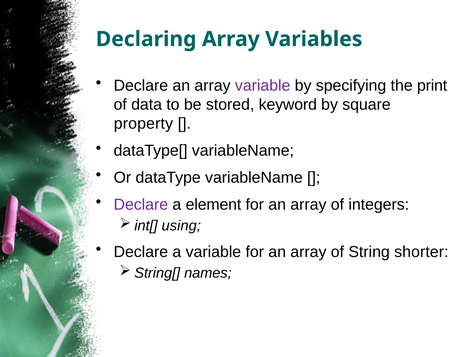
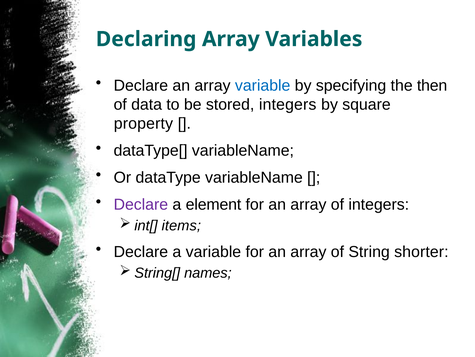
variable colour: purple -> blue (263, 85)
print: print -> then (432, 85)
stored keyword: keyword -> integers (288, 104)
using: using -> items (181, 225)
